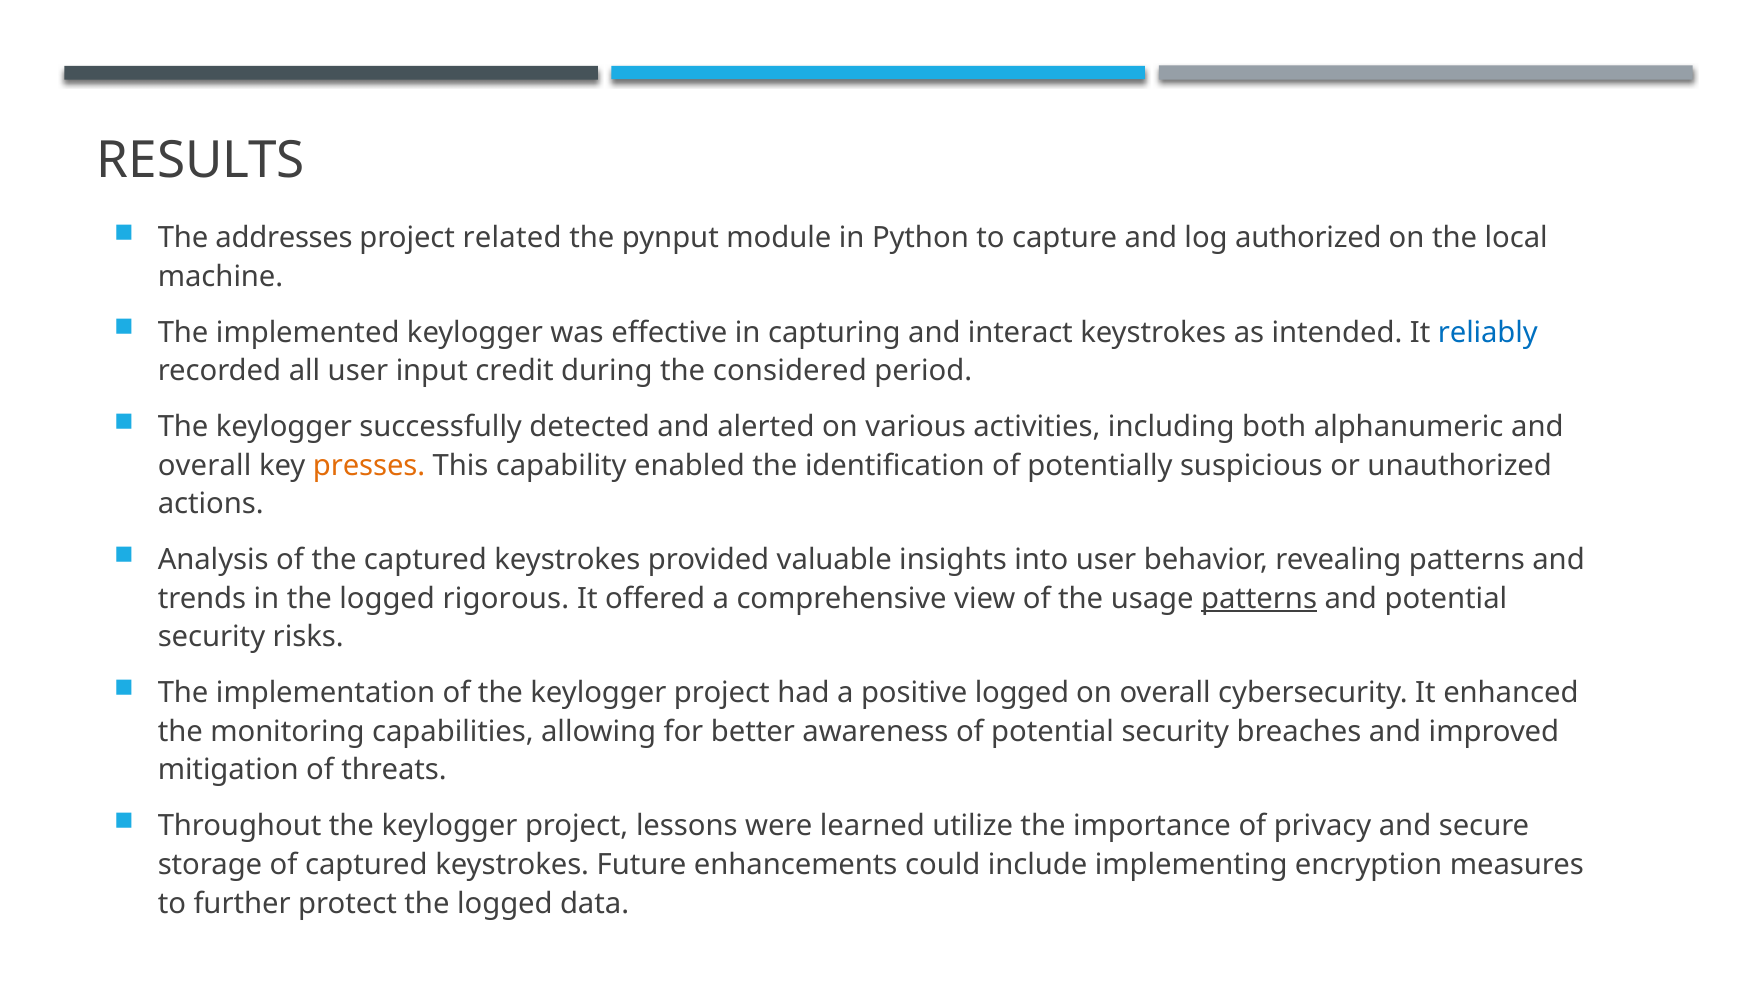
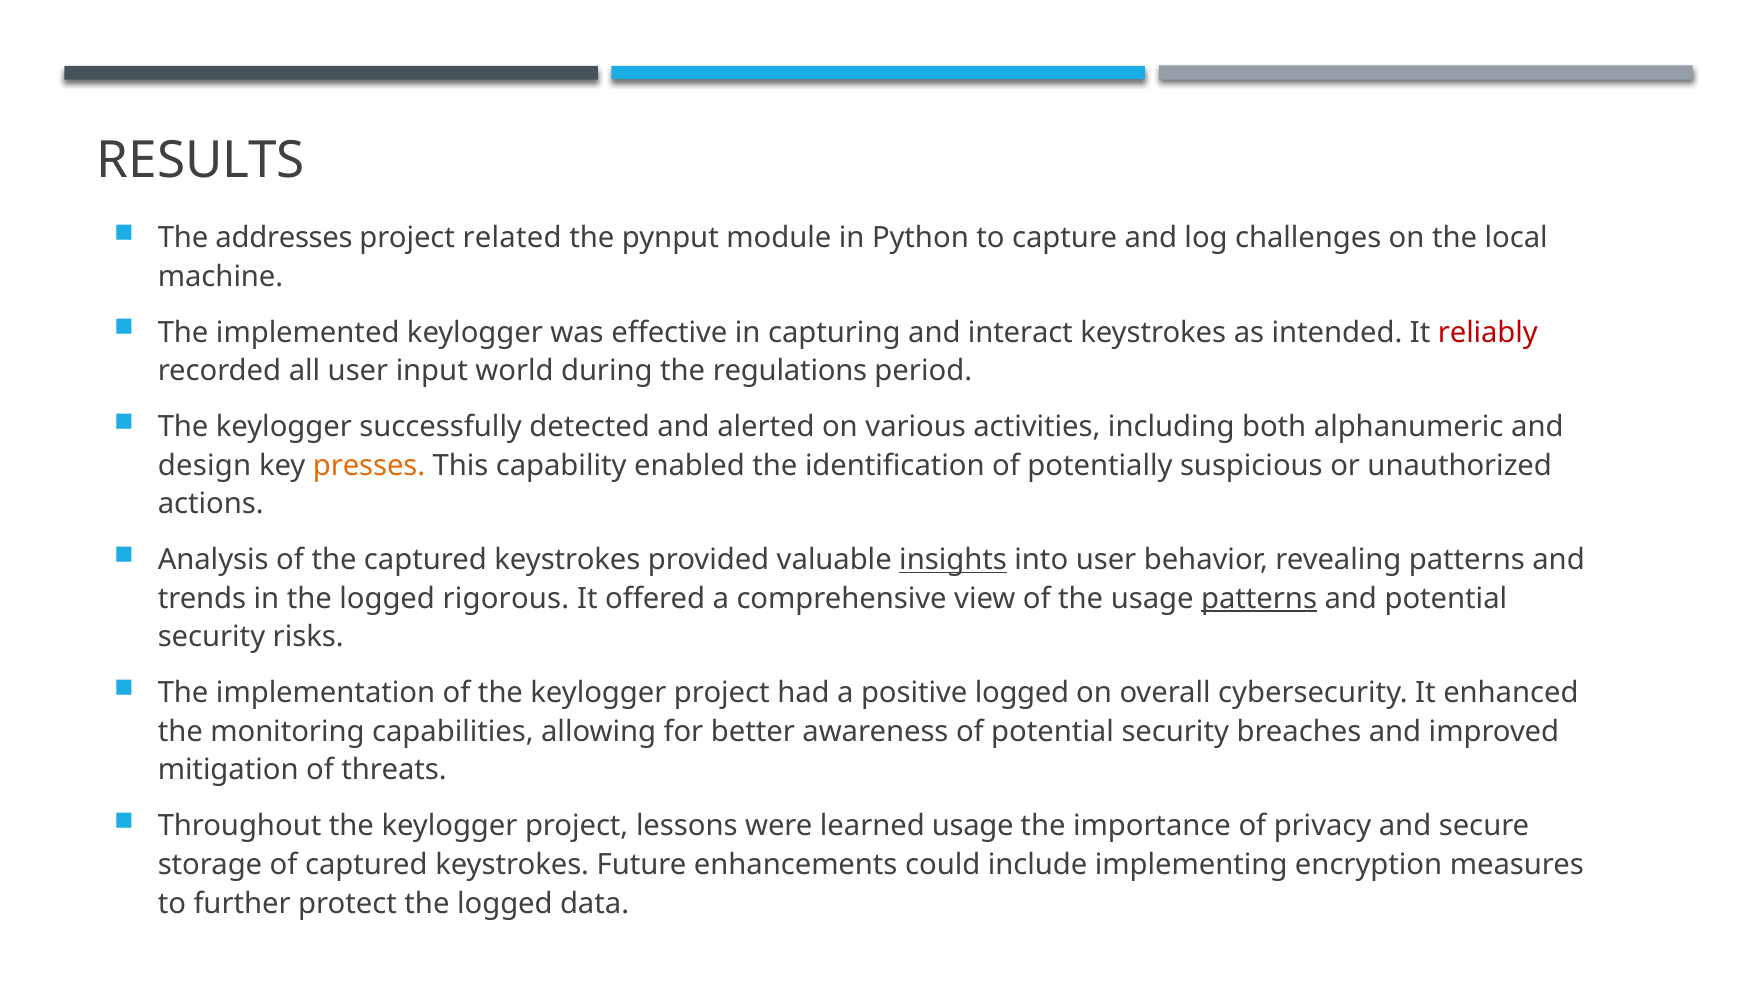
authorized: authorized -> challenges (1308, 238)
reliably colour: blue -> red (1488, 332)
credit: credit -> world (515, 371)
considered: considered -> regulations (790, 371)
overall: overall -> design (205, 465)
insights underline: none -> present (953, 560)
learned utilize: utilize -> usage (973, 826)
